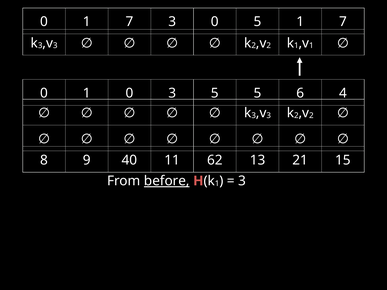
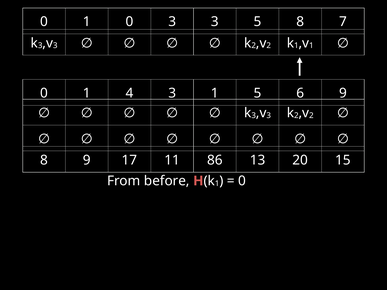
0 1 7: 7 -> 0 (129, 22)
3 0: 0 -> 3 (215, 22)
5 1: 1 -> 8 (300, 22)
1 0: 0 -> 4 (129, 93)
3 5: 5 -> 1 (215, 93)
6 4: 4 -> 9 (343, 93)
40: 40 -> 17 (129, 160)
62: 62 -> 86 (215, 160)
21: 21 -> 20 (300, 160)
before underline: present -> none (167, 181)
3: 3 -> 0 (242, 181)
